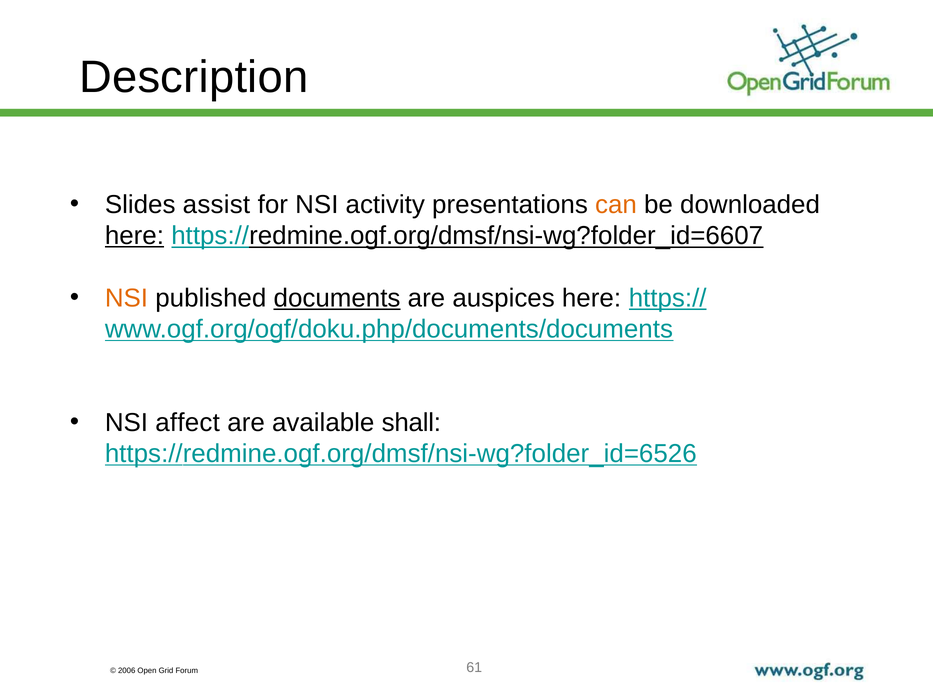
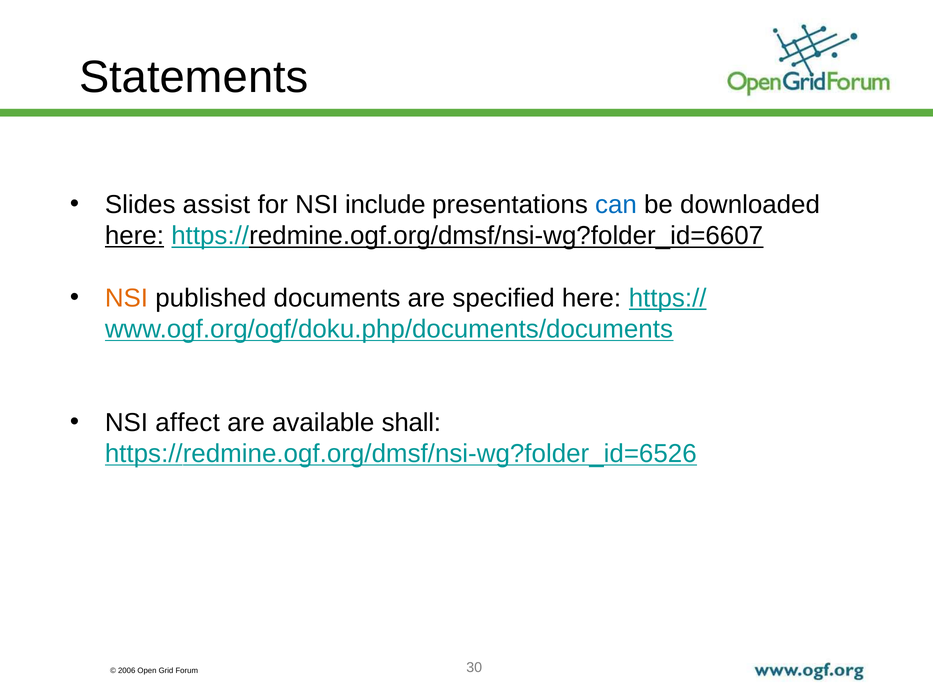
Description: Description -> Statements (194, 77)
activity: activity -> include (385, 205)
can colour: orange -> blue (616, 205)
documents underline: present -> none (337, 298)
auspices: auspices -> specified (504, 298)
61: 61 -> 30 (474, 667)
